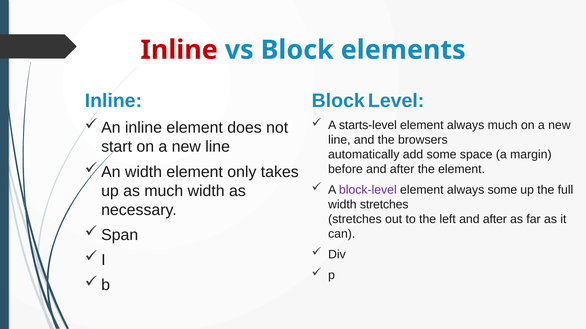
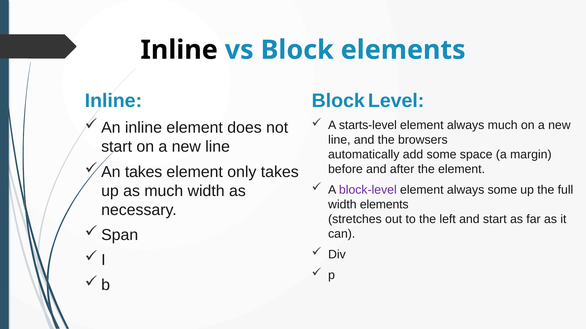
Inline colour: red -> black (179, 50)
width: width -> takes (144, 172)
width stretches: stretches -> elements (384, 205)
left and after: after -> start (495, 220)
